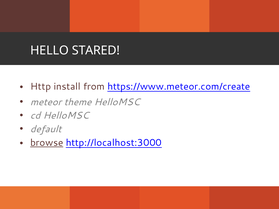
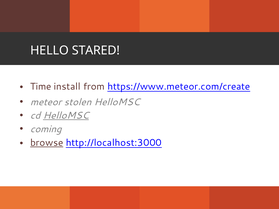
Http: Http -> Time (41, 87)
theme: theme -> stolen (78, 102)
HelloMSC underline: none -> present (66, 116)
default: default -> coming (46, 129)
